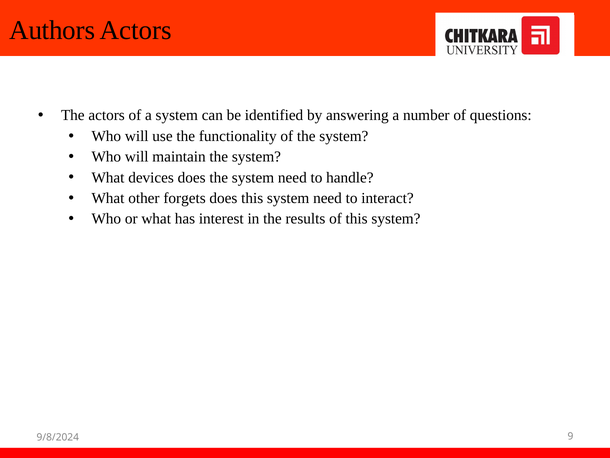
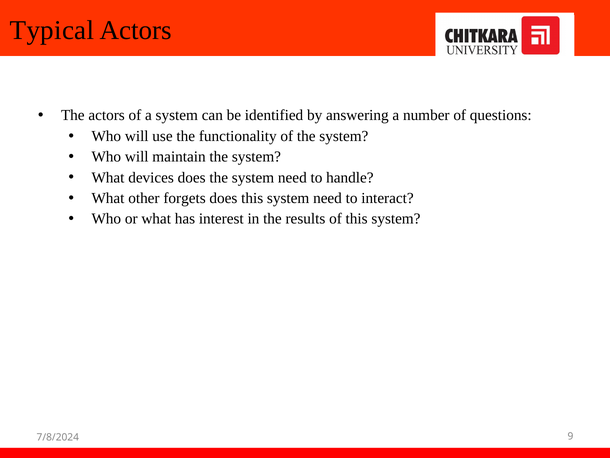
Authors: Authors -> Typical (52, 30)
9/8/2024: 9/8/2024 -> 7/8/2024 (58, 437)
